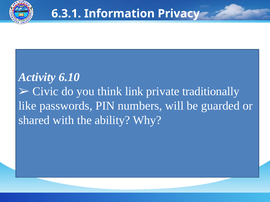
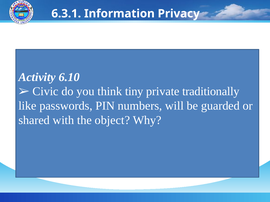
link: link -> tiny (134, 92)
ability: ability -> object (112, 120)
